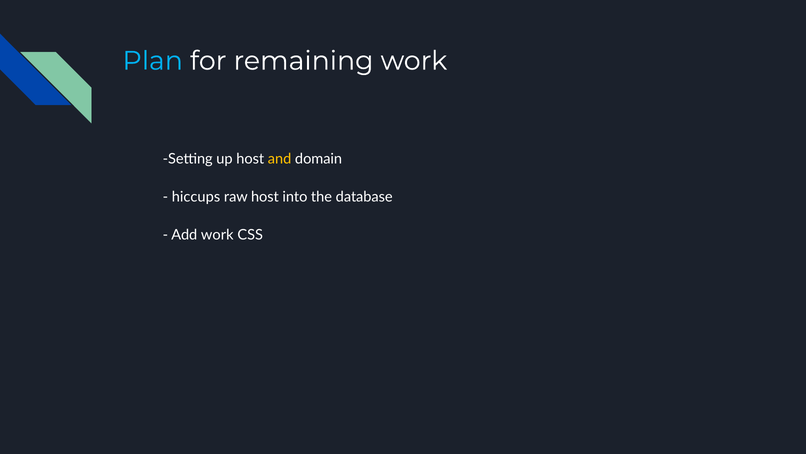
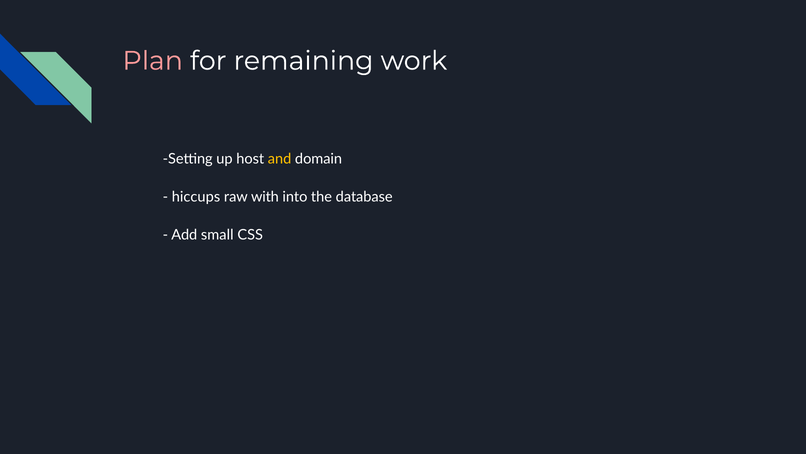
Plan colour: light blue -> pink (153, 61)
raw host: host -> with (265, 197)
Add work: work -> small (217, 235)
